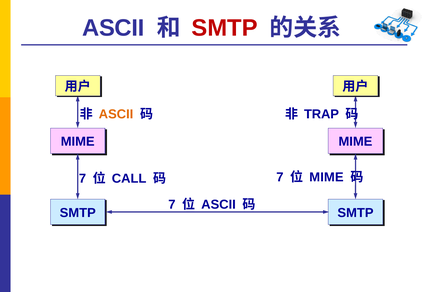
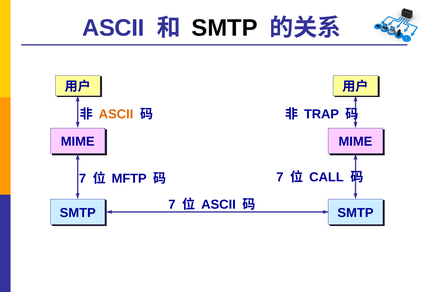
SMTP colour: red -> black (225, 28)
MIME: MIME -> CALL (327, 177)
CALL: CALL -> MFTP (129, 179)
